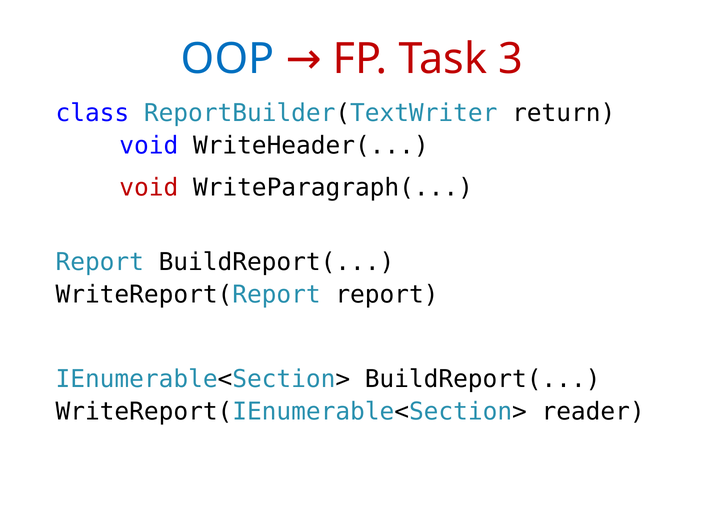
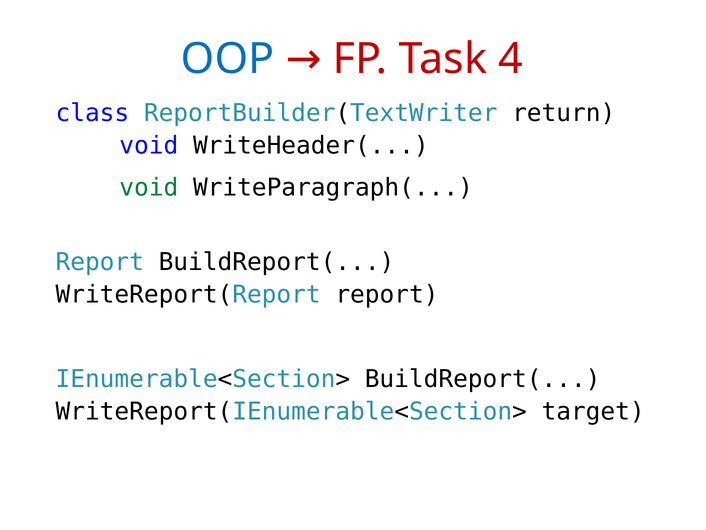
3: 3 -> 4 (511, 59)
void colour: red -> green (149, 188)
reader: reader -> target (593, 411)
